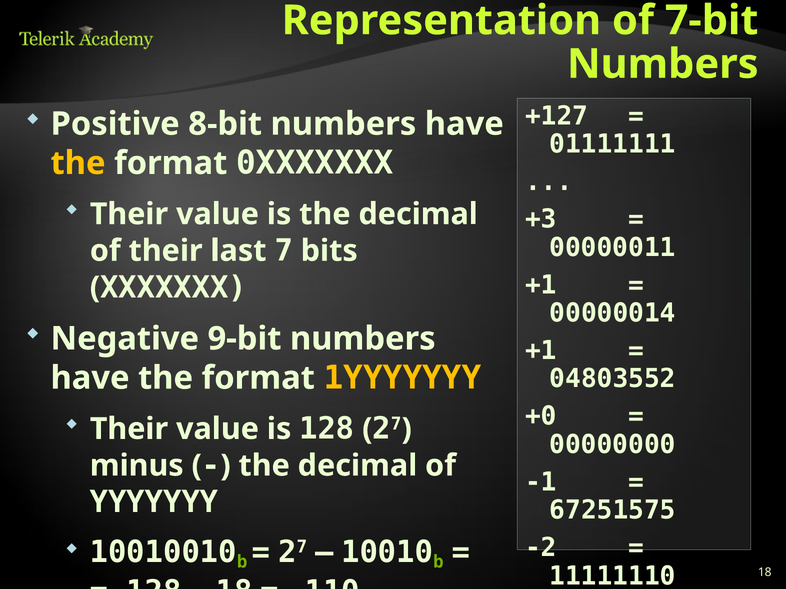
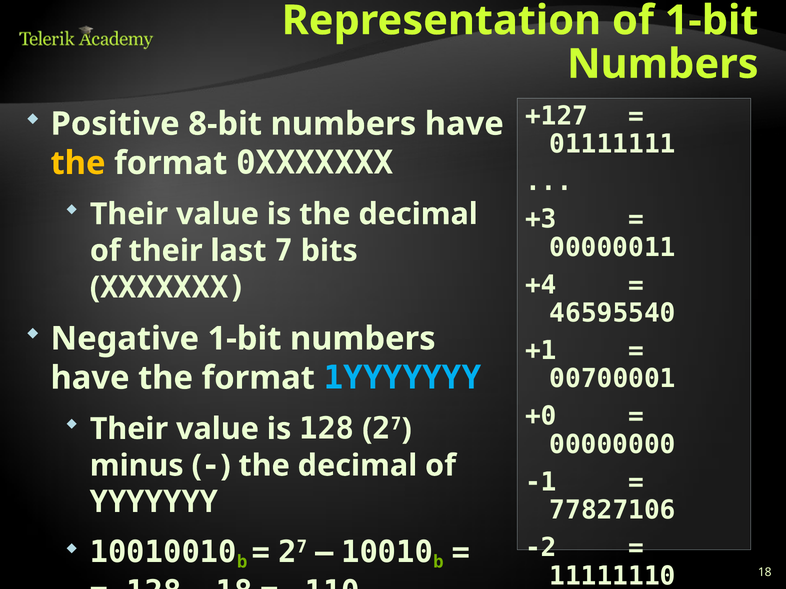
of 7-bit: 7-bit -> 1-bit (712, 21)
+1: +1 -> +4 (541, 285)
00000014: 00000014 -> 46595540 (613, 313)
Negative 9-bit: 9-bit -> 1-bit (245, 339)
04803552: 04803552 -> 00700001 (613, 379)
1YYYYYYY colour: yellow -> light blue (403, 378)
67251575: 67251575 -> 77827106 (613, 511)
